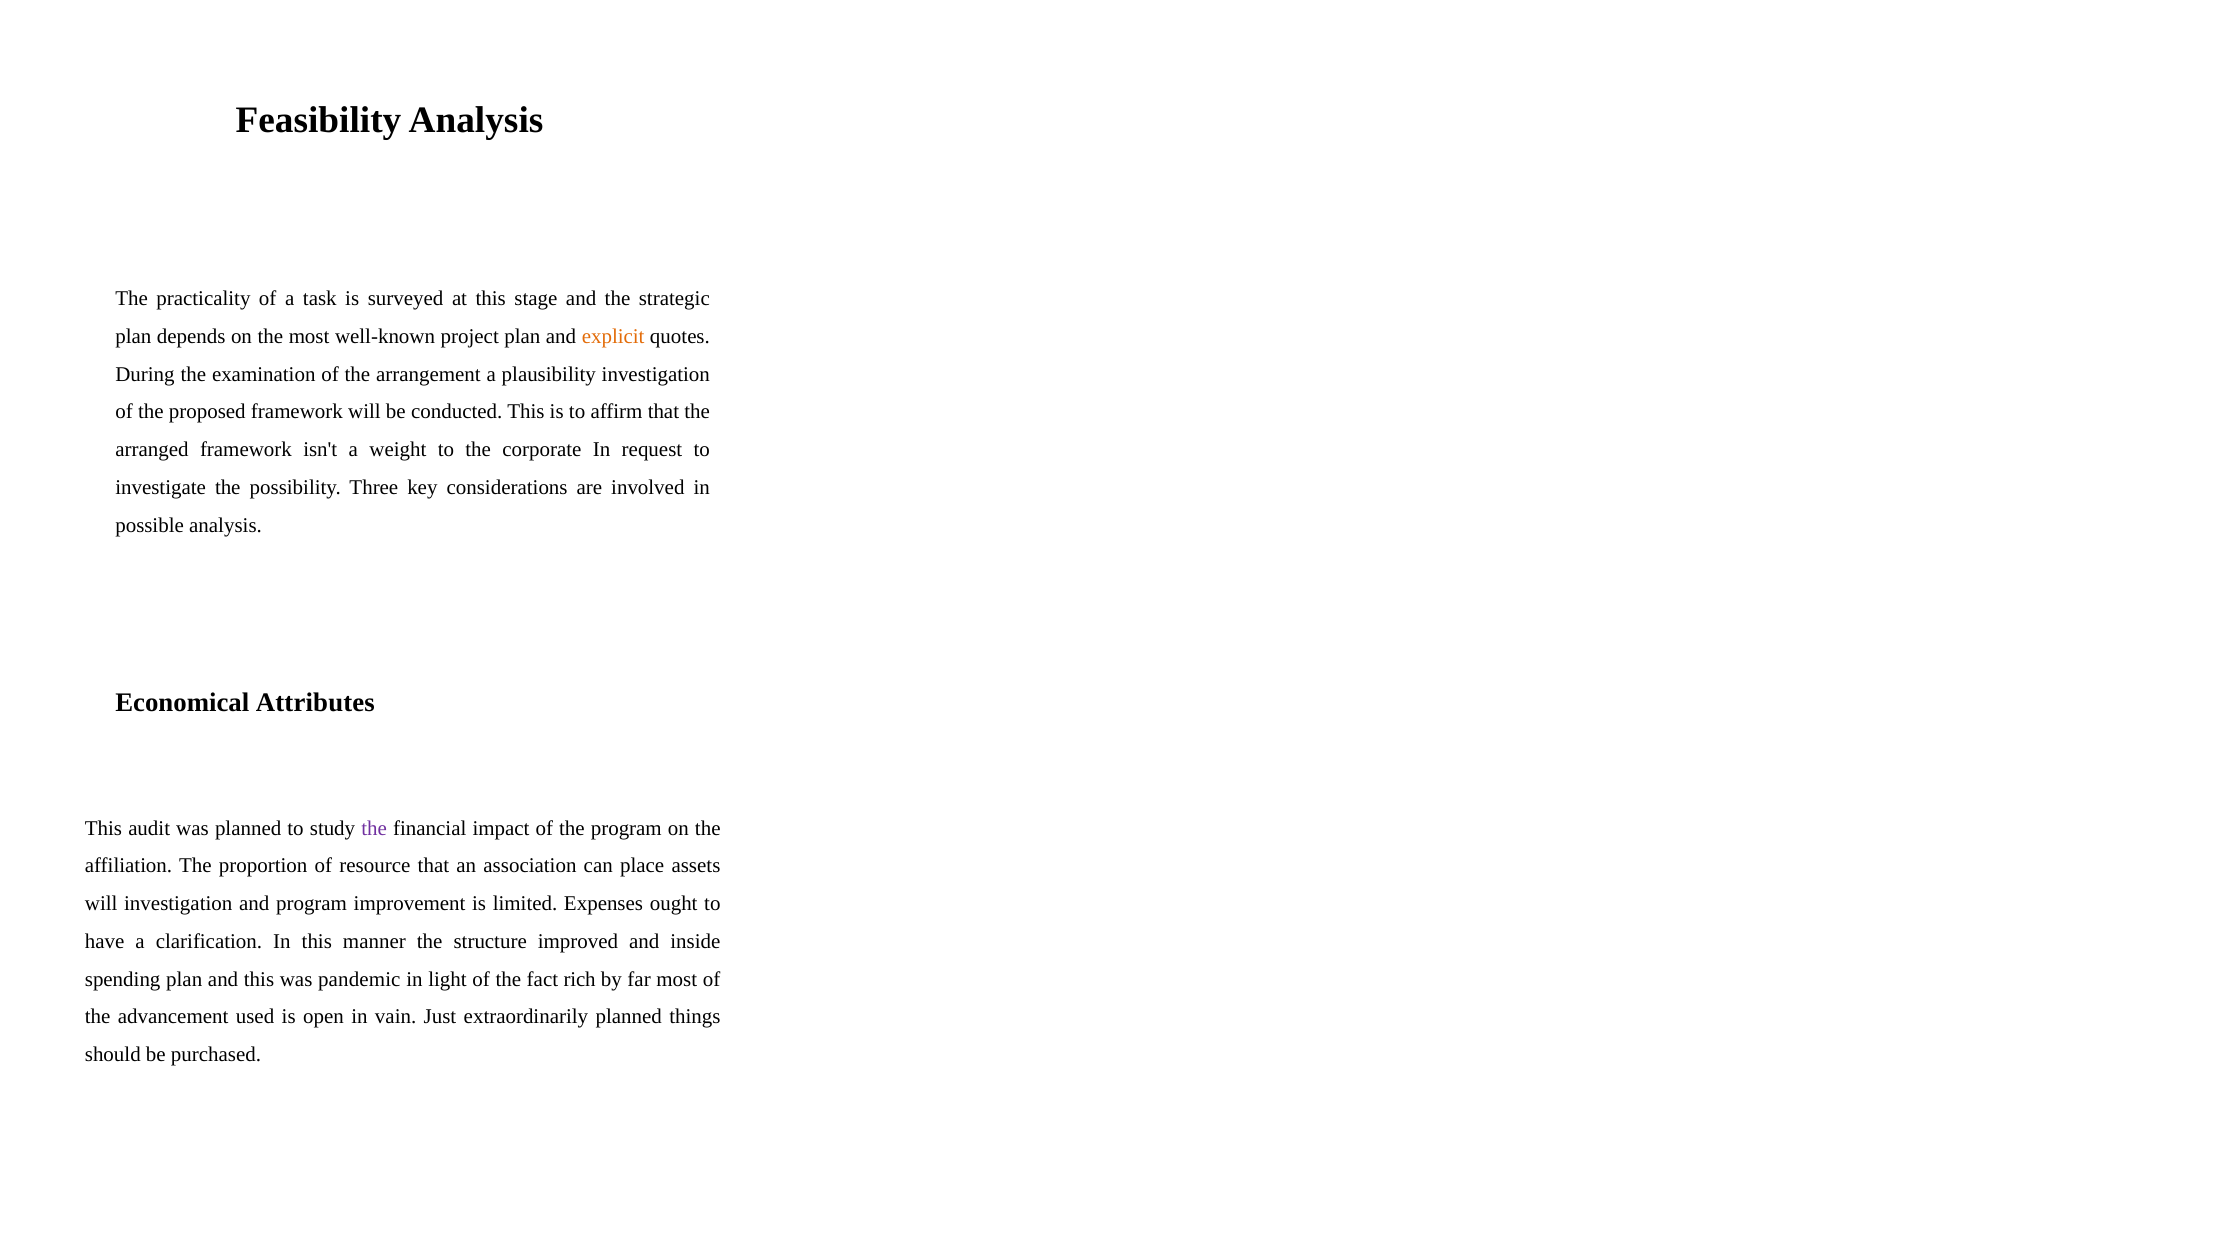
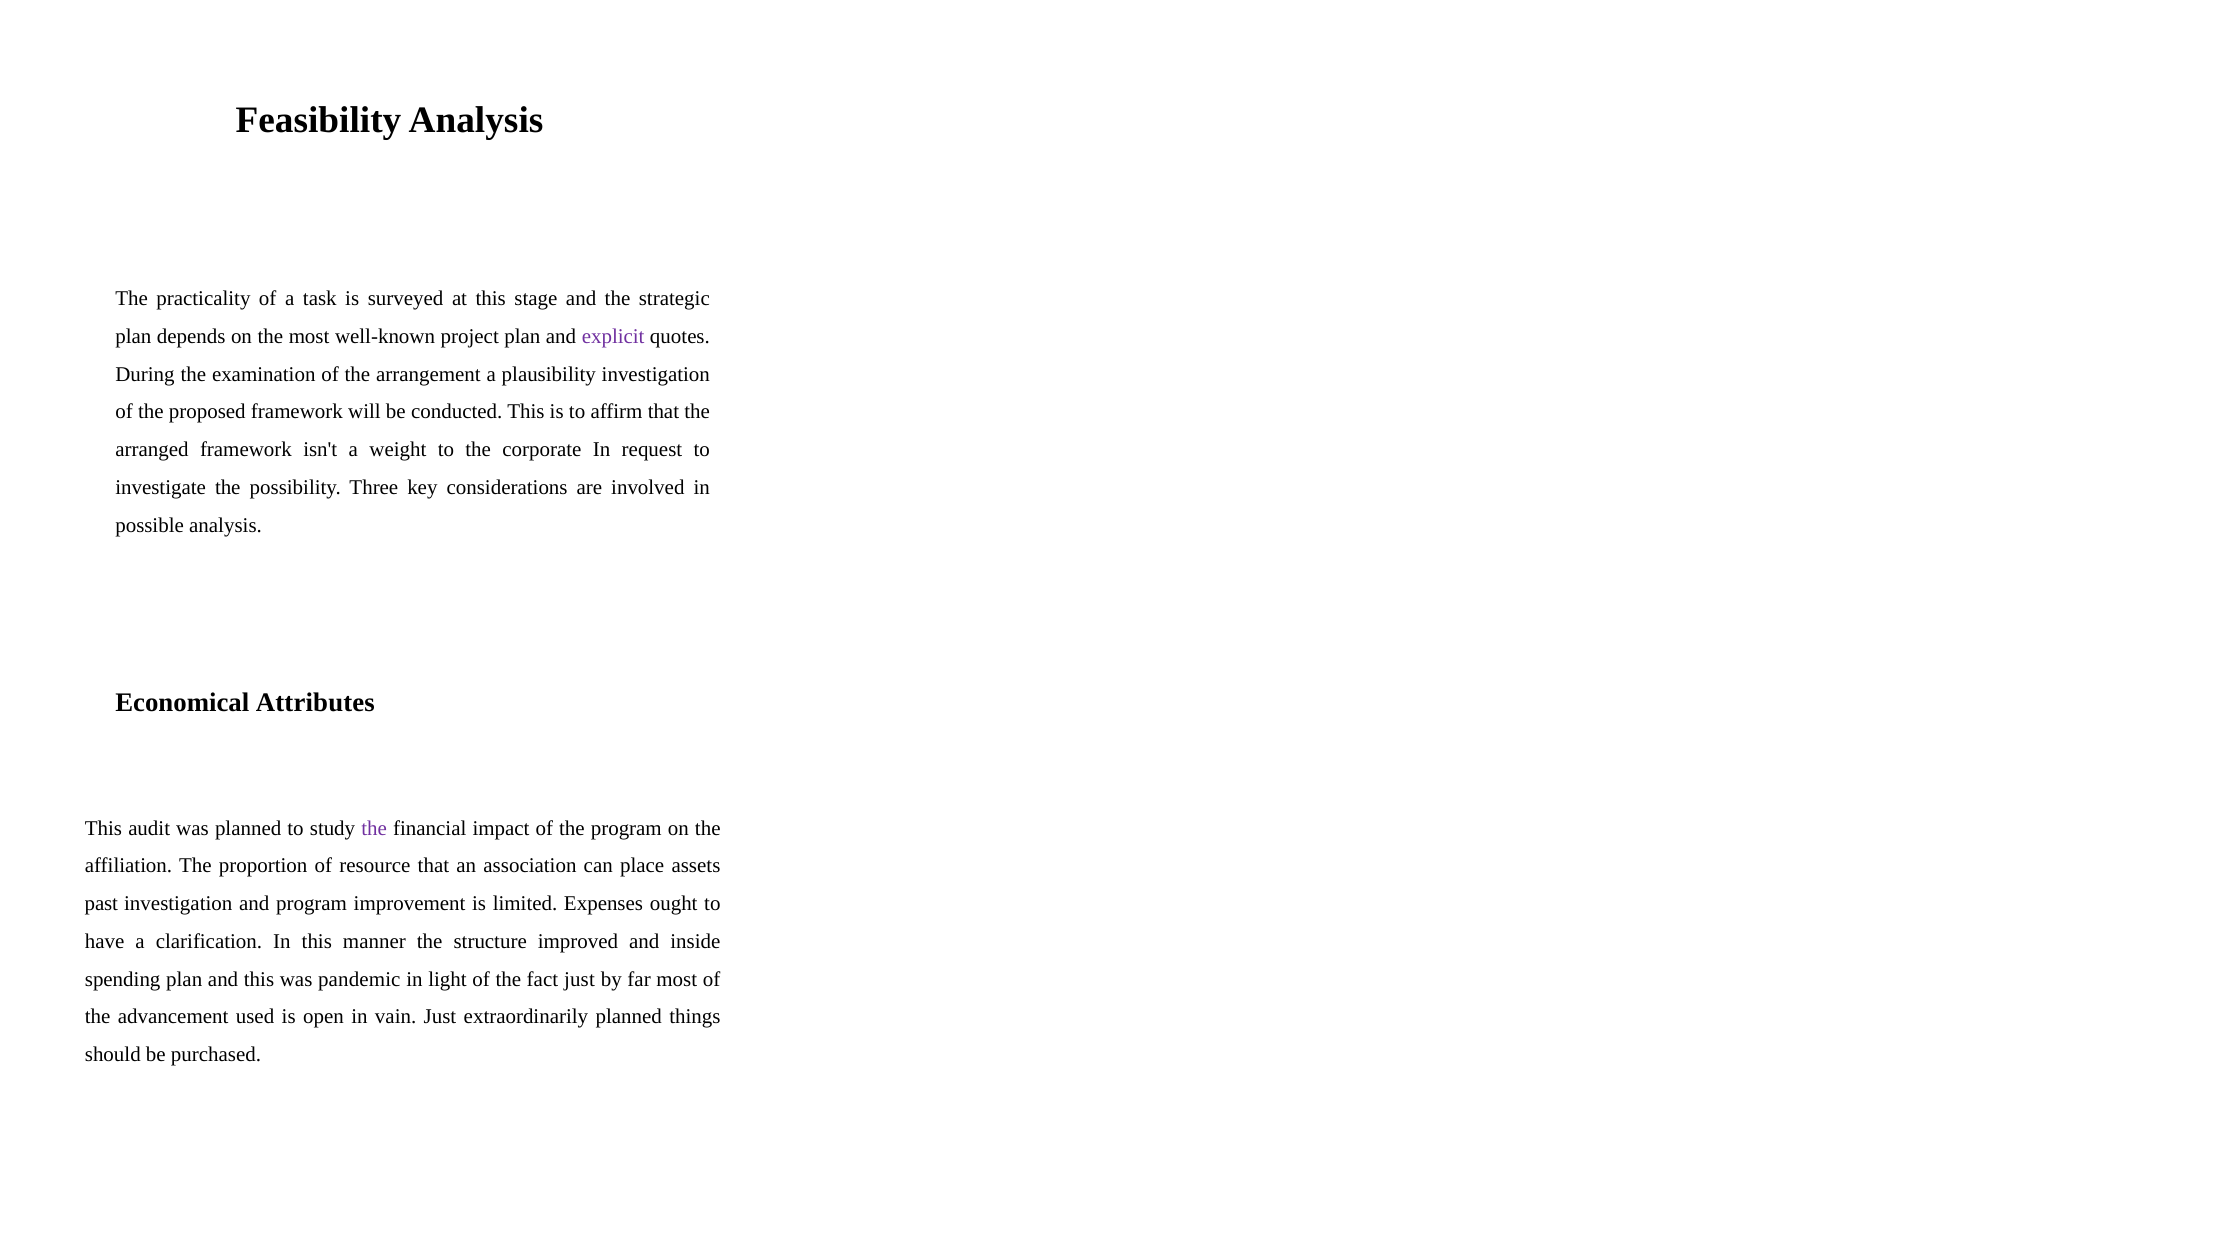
explicit colour: orange -> purple (613, 336)
will: will -> past (101, 903)
fact rich: rich -> just (579, 979)
